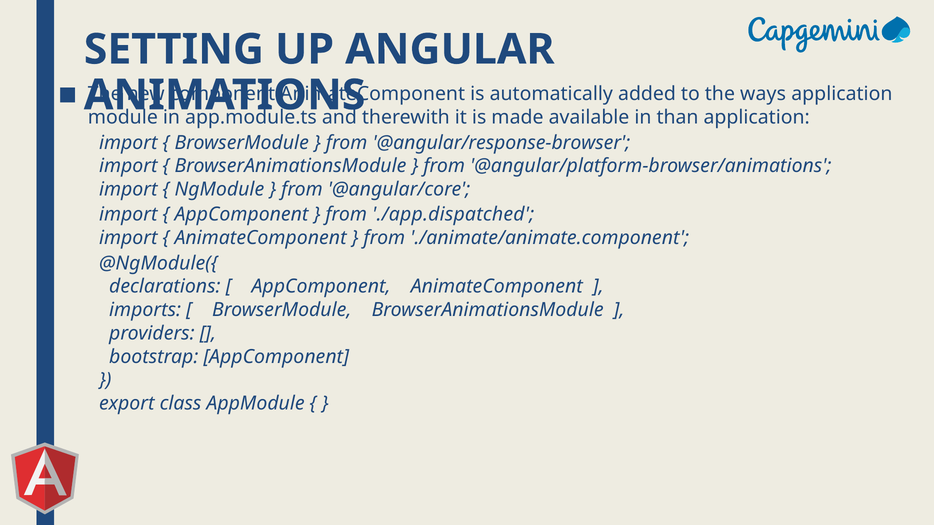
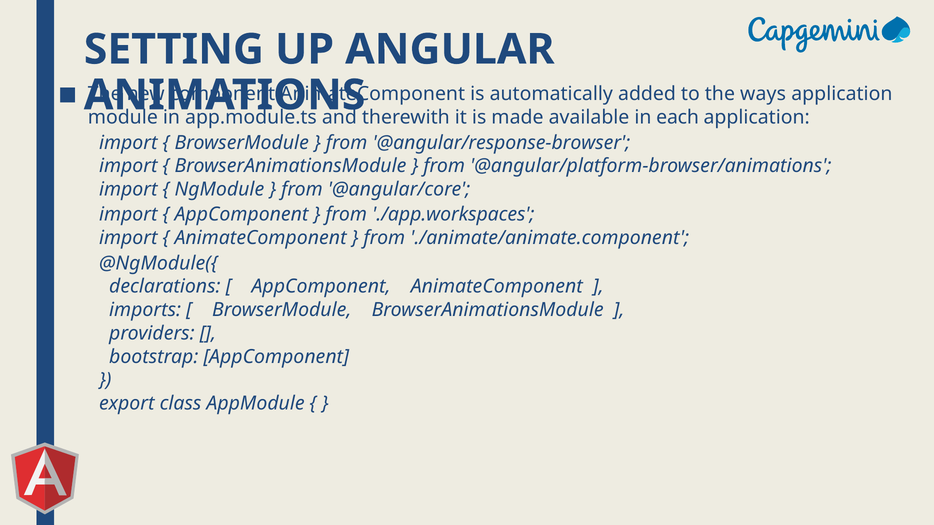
than: than -> each (678, 117)
./app.dispatched: ./app.dispatched -> ./app.workspaces (453, 215)
